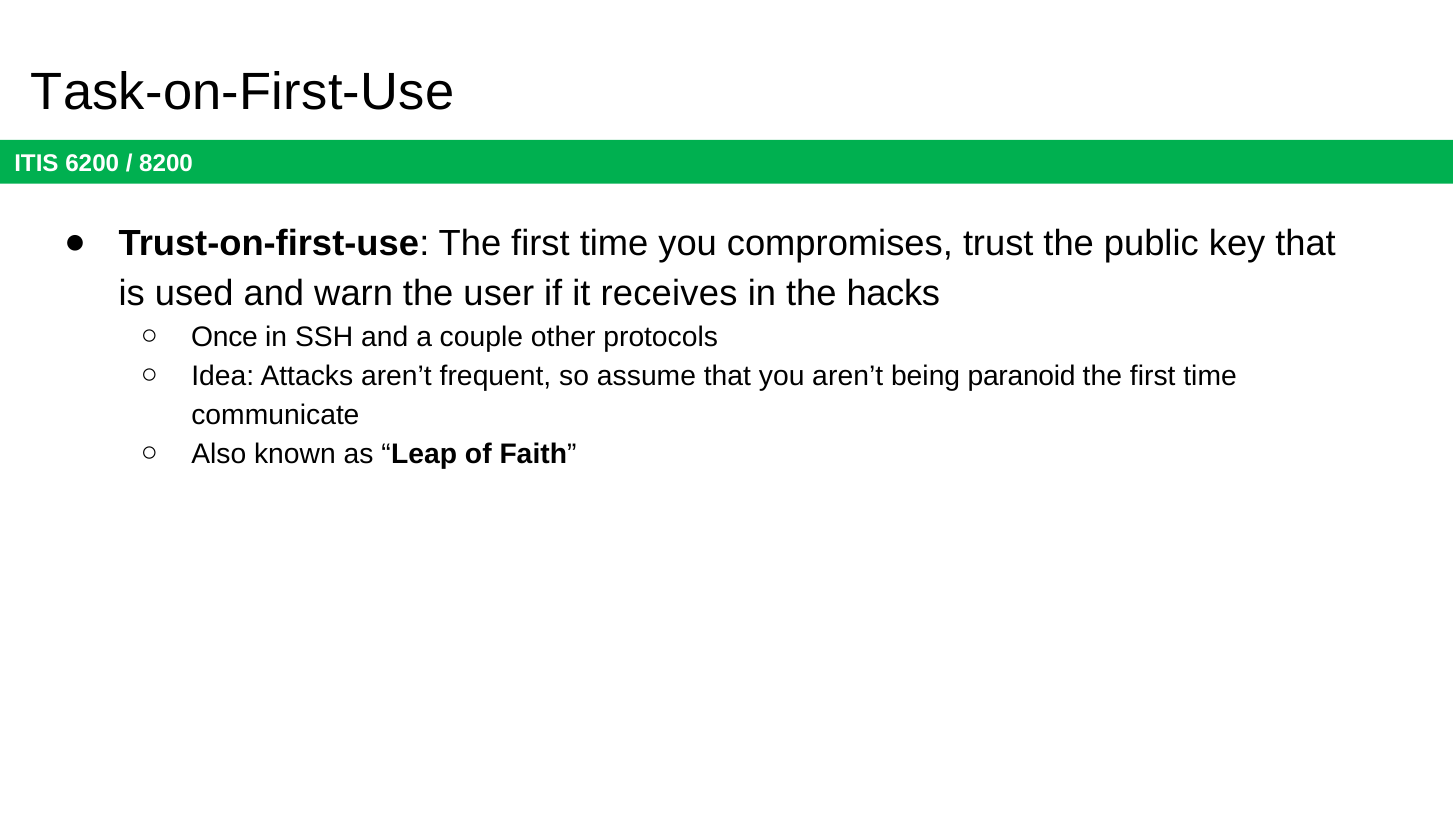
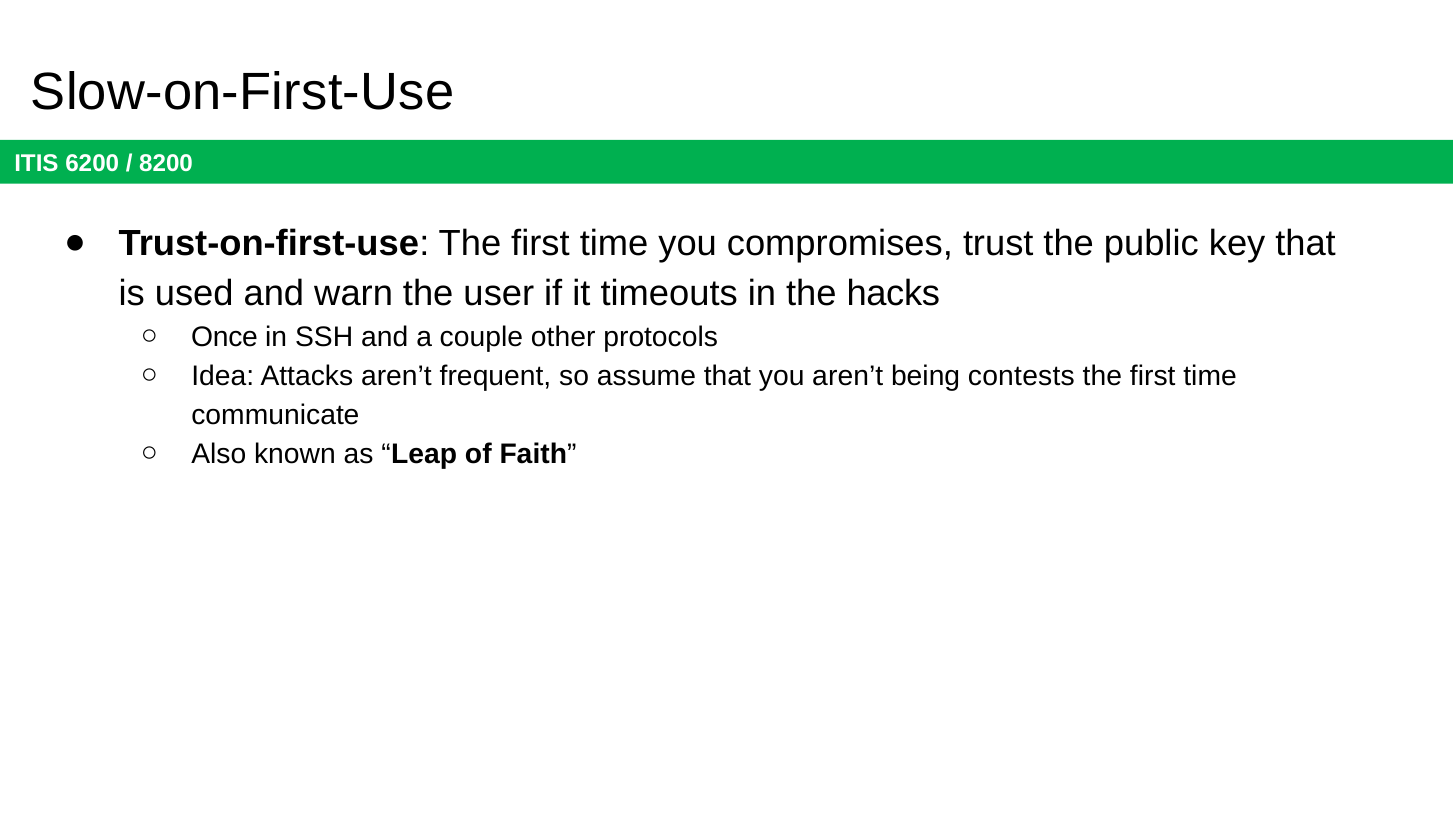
Task-on-First-Use: Task-on-First-Use -> Slow-on-First-Use (243, 93)
receives: receives -> timeouts (669, 294)
paranoid: paranoid -> contests (1021, 376)
